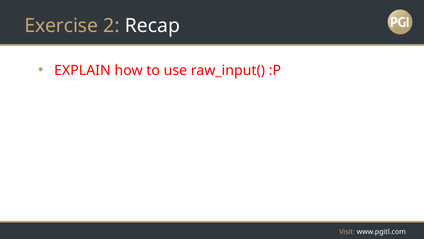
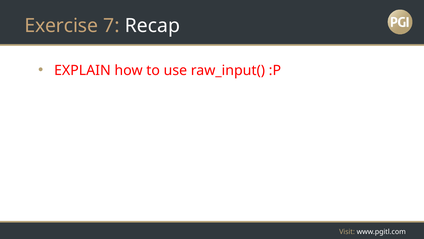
2: 2 -> 7 (111, 26)
